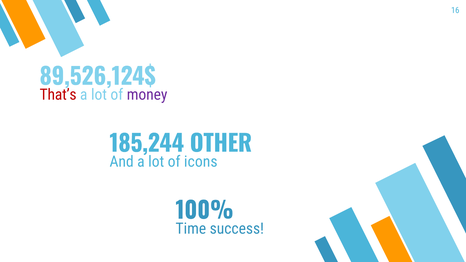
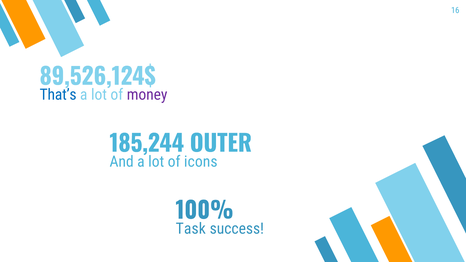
That’s colour: red -> blue (58, 95)
OTHER: OTHER -> OUTER (221, 144)
Time: Time -> Task (191, 229)
